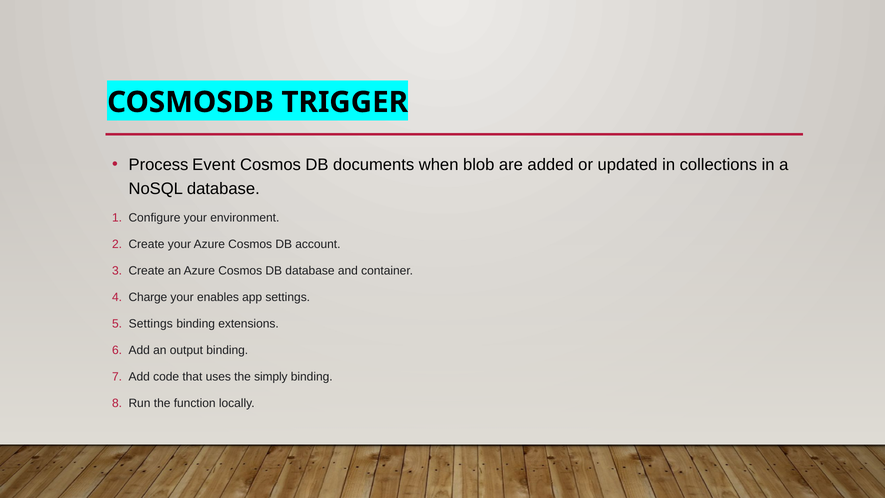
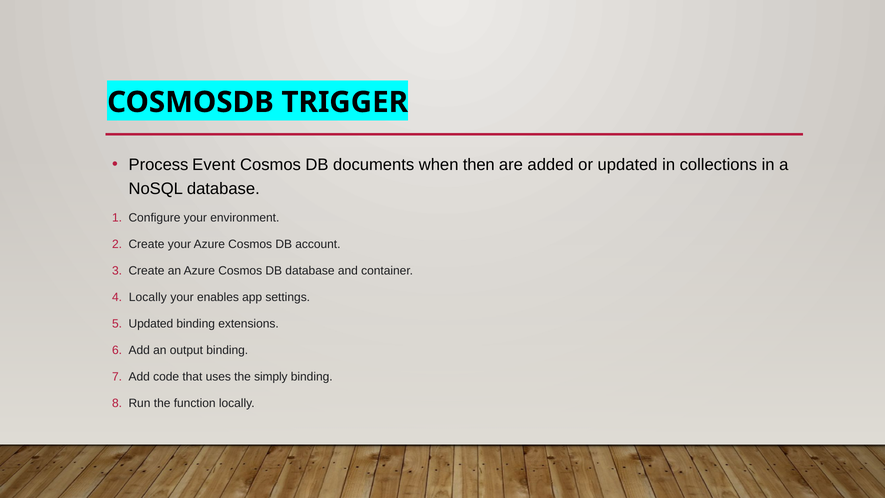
blob: blob -> then (479, 165)
Charge: Charge -> Locally (148, 297)
Settings: Settings -> Updated (151, 324)
